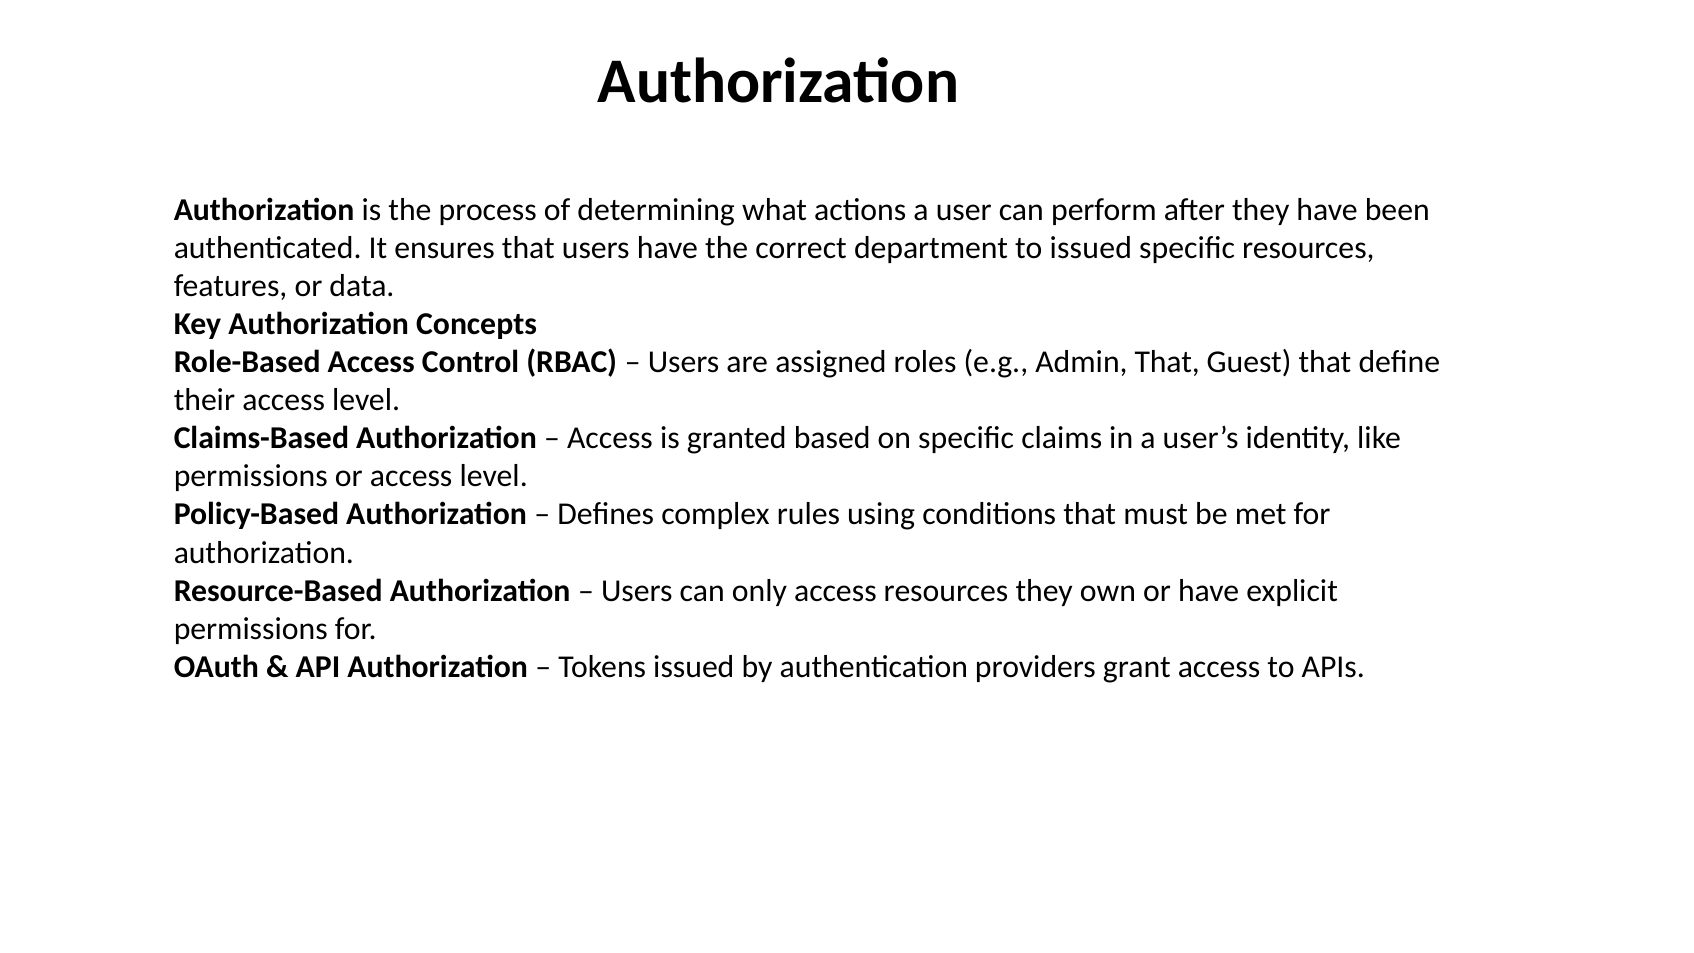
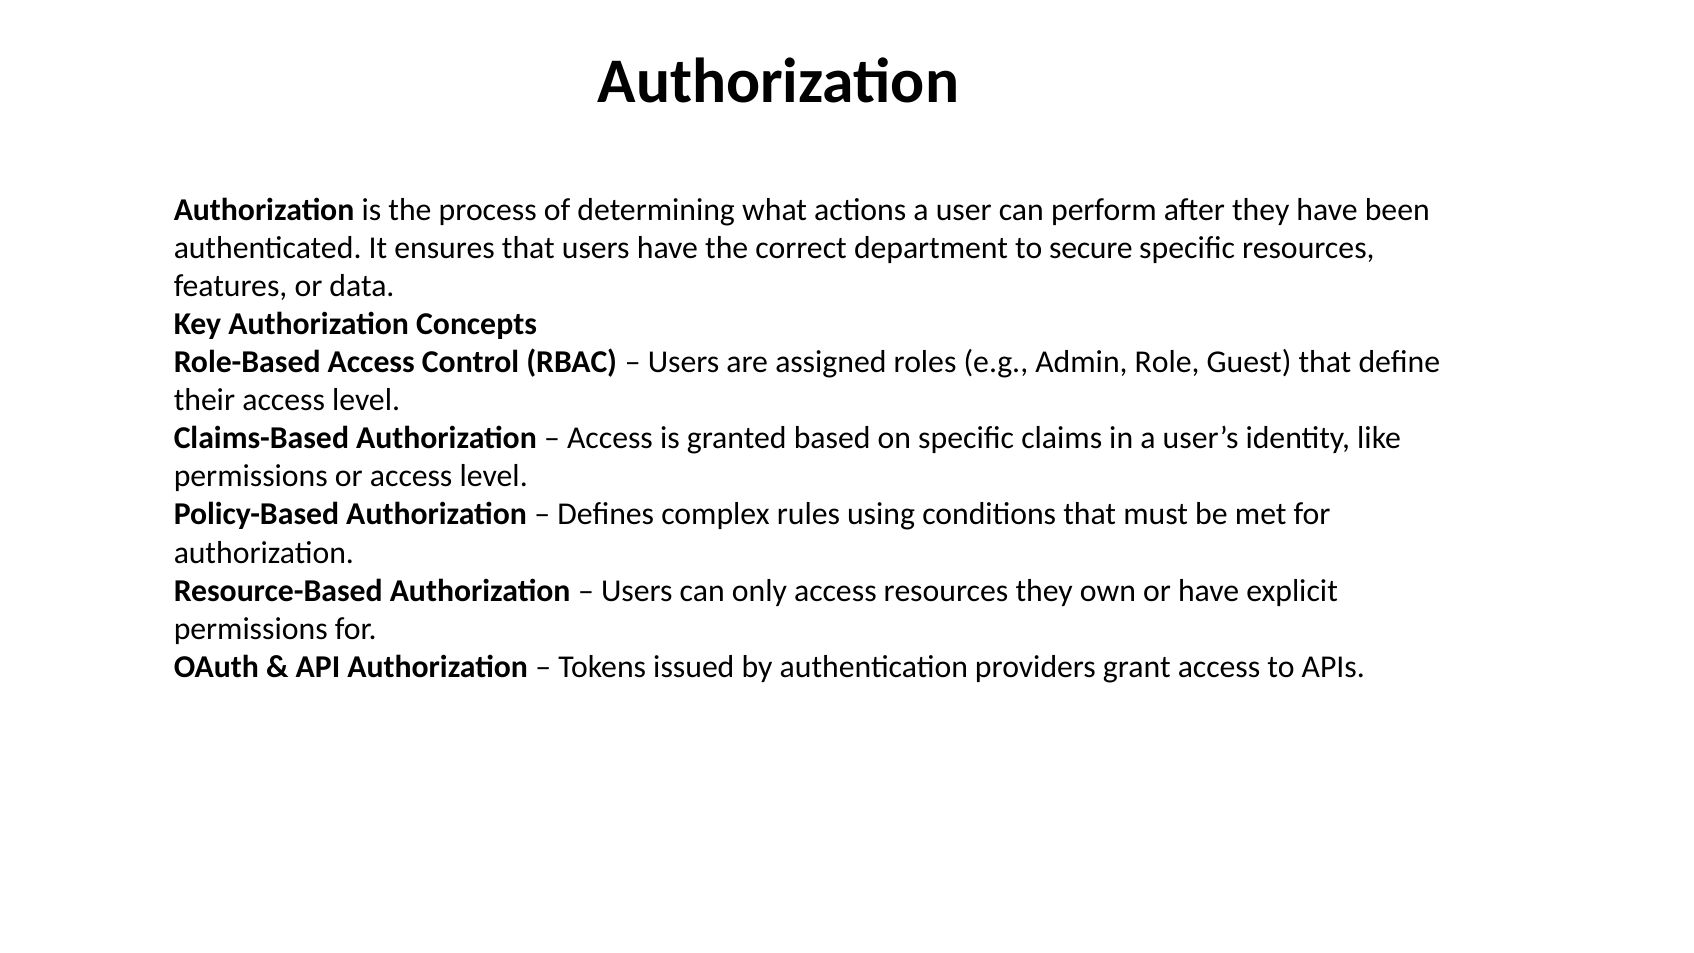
to issued: issued -> secure (1091, 248)
Admin That: That -> Role (1167, 362)
